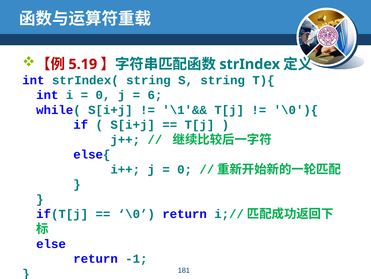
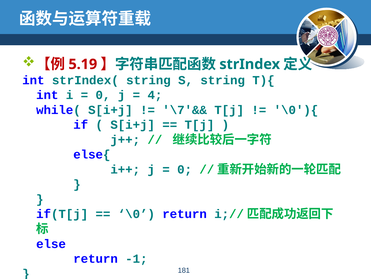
6: 6 -> 4 (155, 95)
\1'&&: \1'&& -> \7'&& (185, 110)
